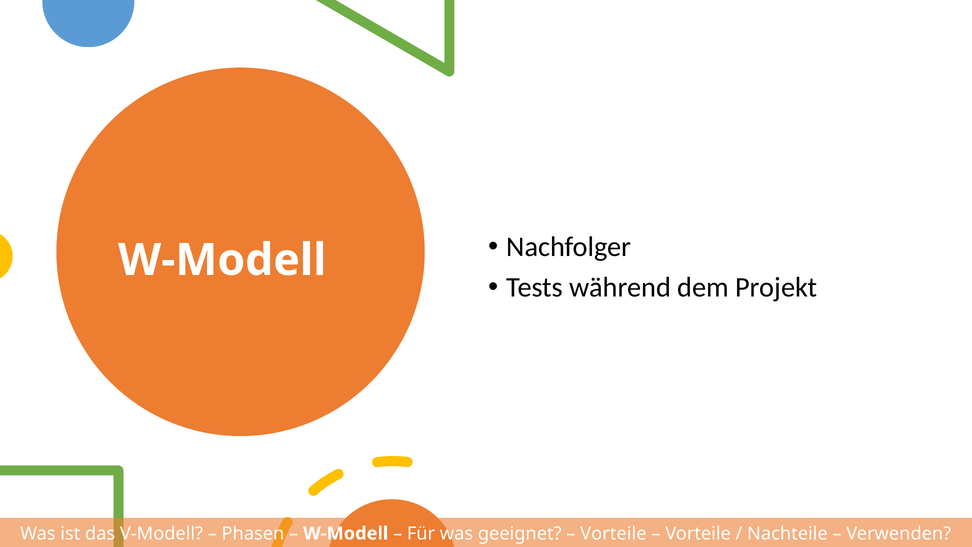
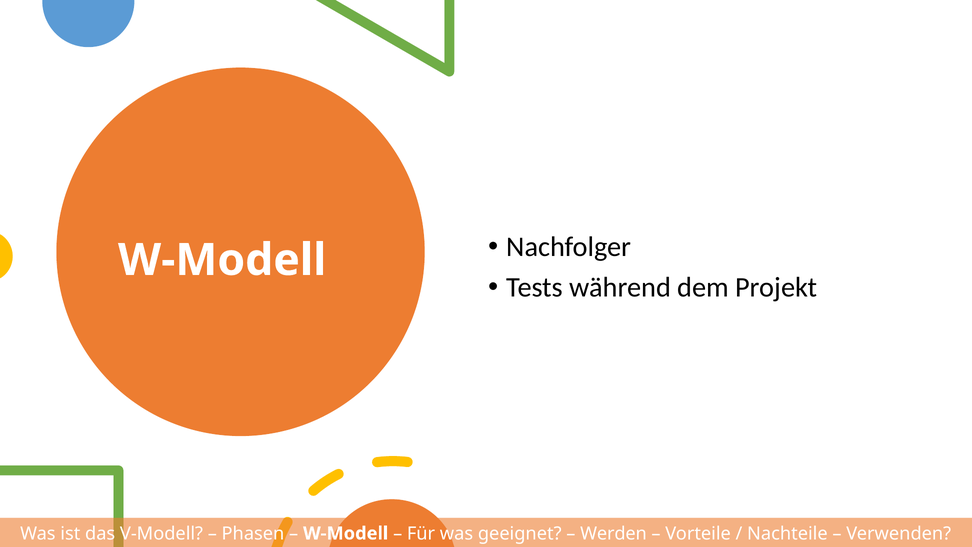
Vorteile: Vorteile -> Werden (613, 533)
